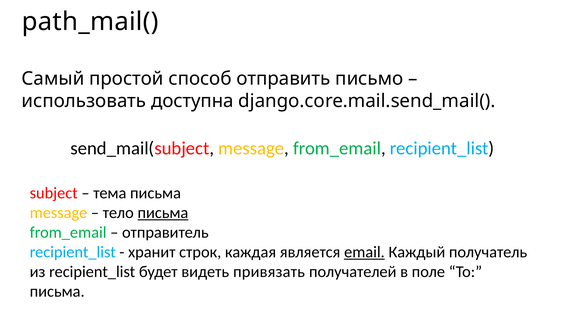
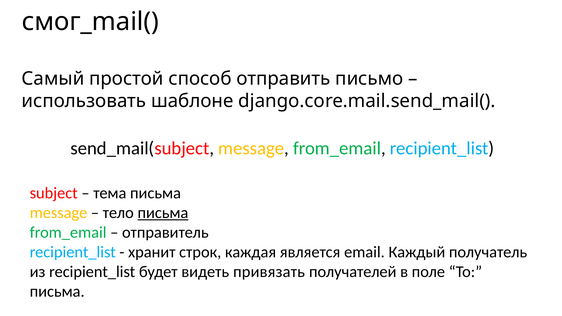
path_mail(: path_mail( -> смог_mail( (90, 22)
доступна: доступна -> шаблоне (192, 101)
email underline: present -> none (364, 252)
